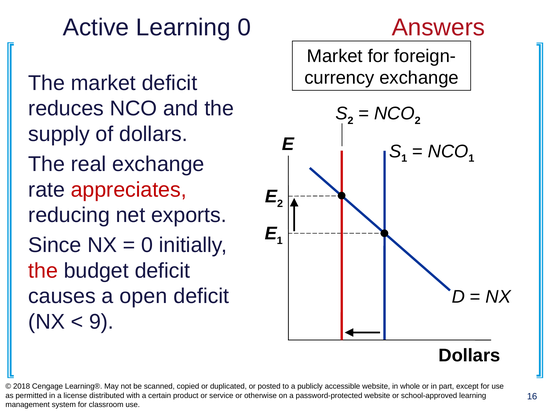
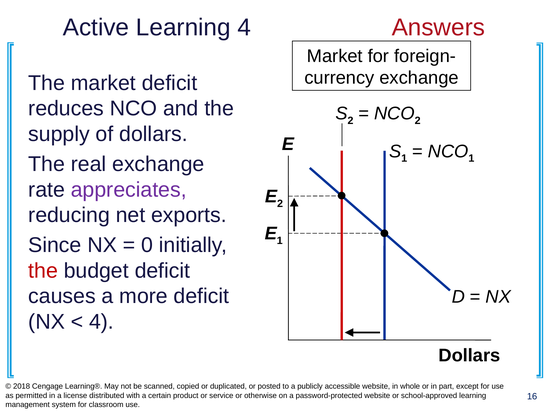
Learning 0: 0 -> 4 (244, 28)
appreciates colour: red -> purple (129, 190)
open: open -> more (144, 296)
9: 9 -> 4 (101, 322)
